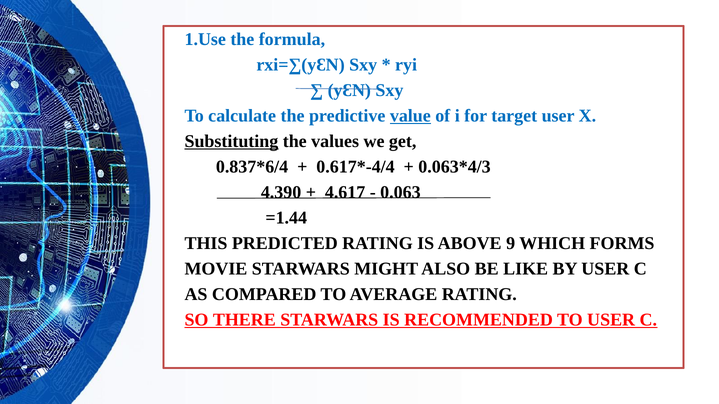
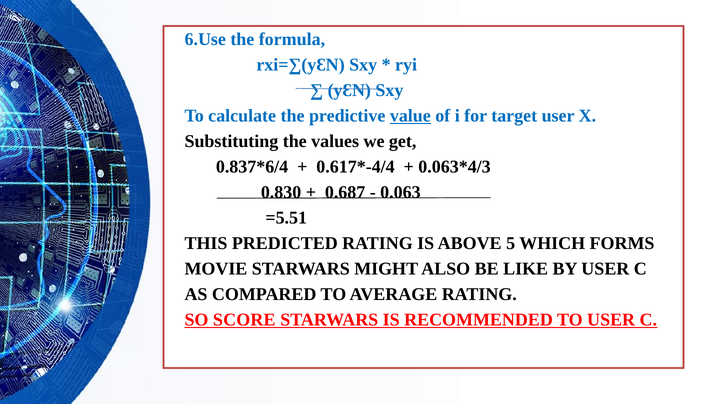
1.Use: 1.Use -> 6.Use (205, 40)
Substituting underline: present -> none (231, 142)
4.390: 4.390 -> 0.830 (281, 193)
4.617: 4.617 -> 0.687 (345, 193)
=1.44: =1.44 -> =5.51 (286, 218)
9: 9 -> 5 (511, 244)
THERE: THERE -> SCORE (244, 320)
